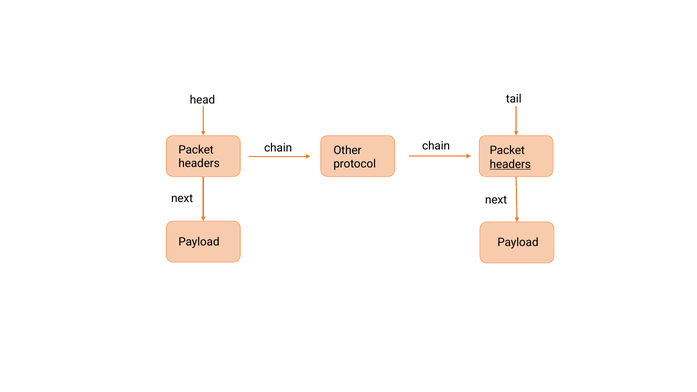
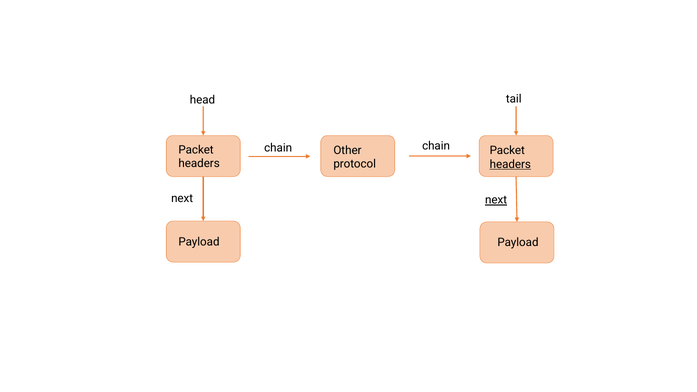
next underline: none -> present (496, 200)
